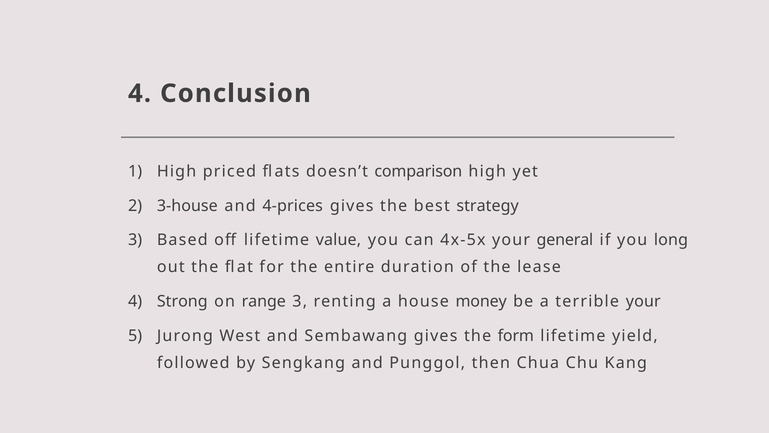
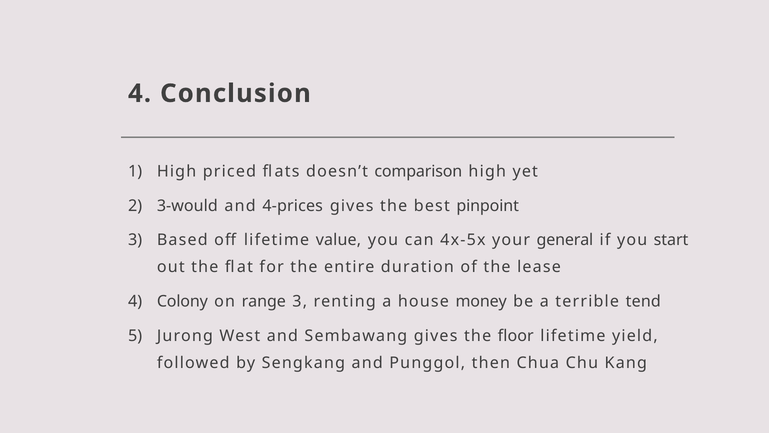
3-house: 3-house -> 3-would (187, 206)
strategy: strategy -> pinpoint (488, 206)
long: long -> start (671, 240)
Strong: Strong -> Colony (182, 301)
terrible your: your -> tend (643, 301)
form: form -> floor (516, 336)
